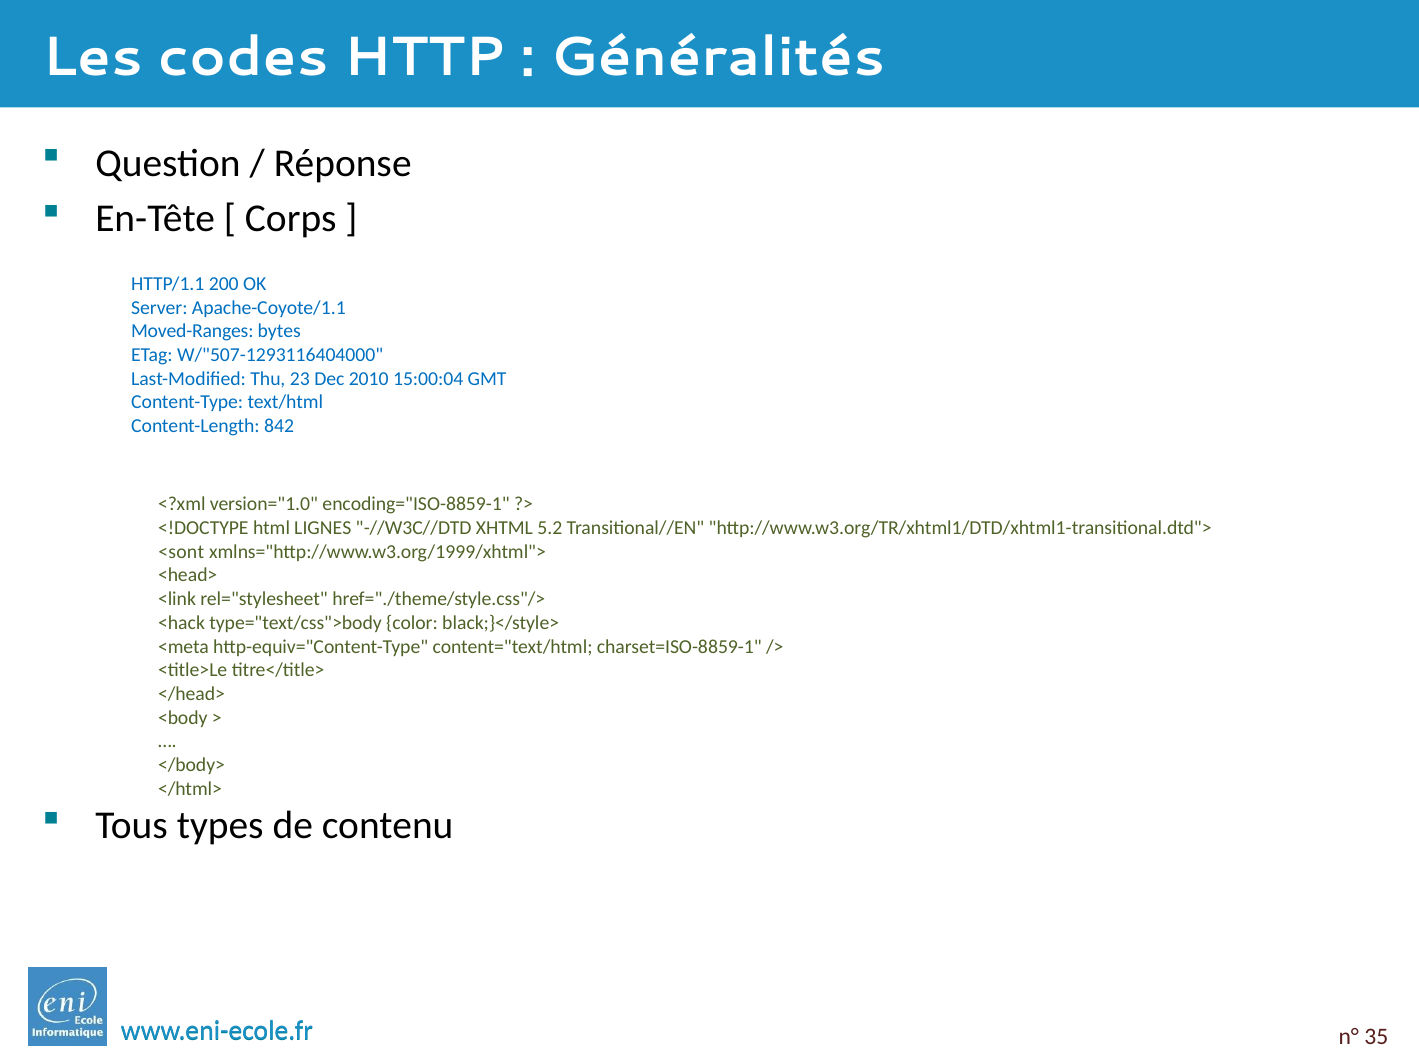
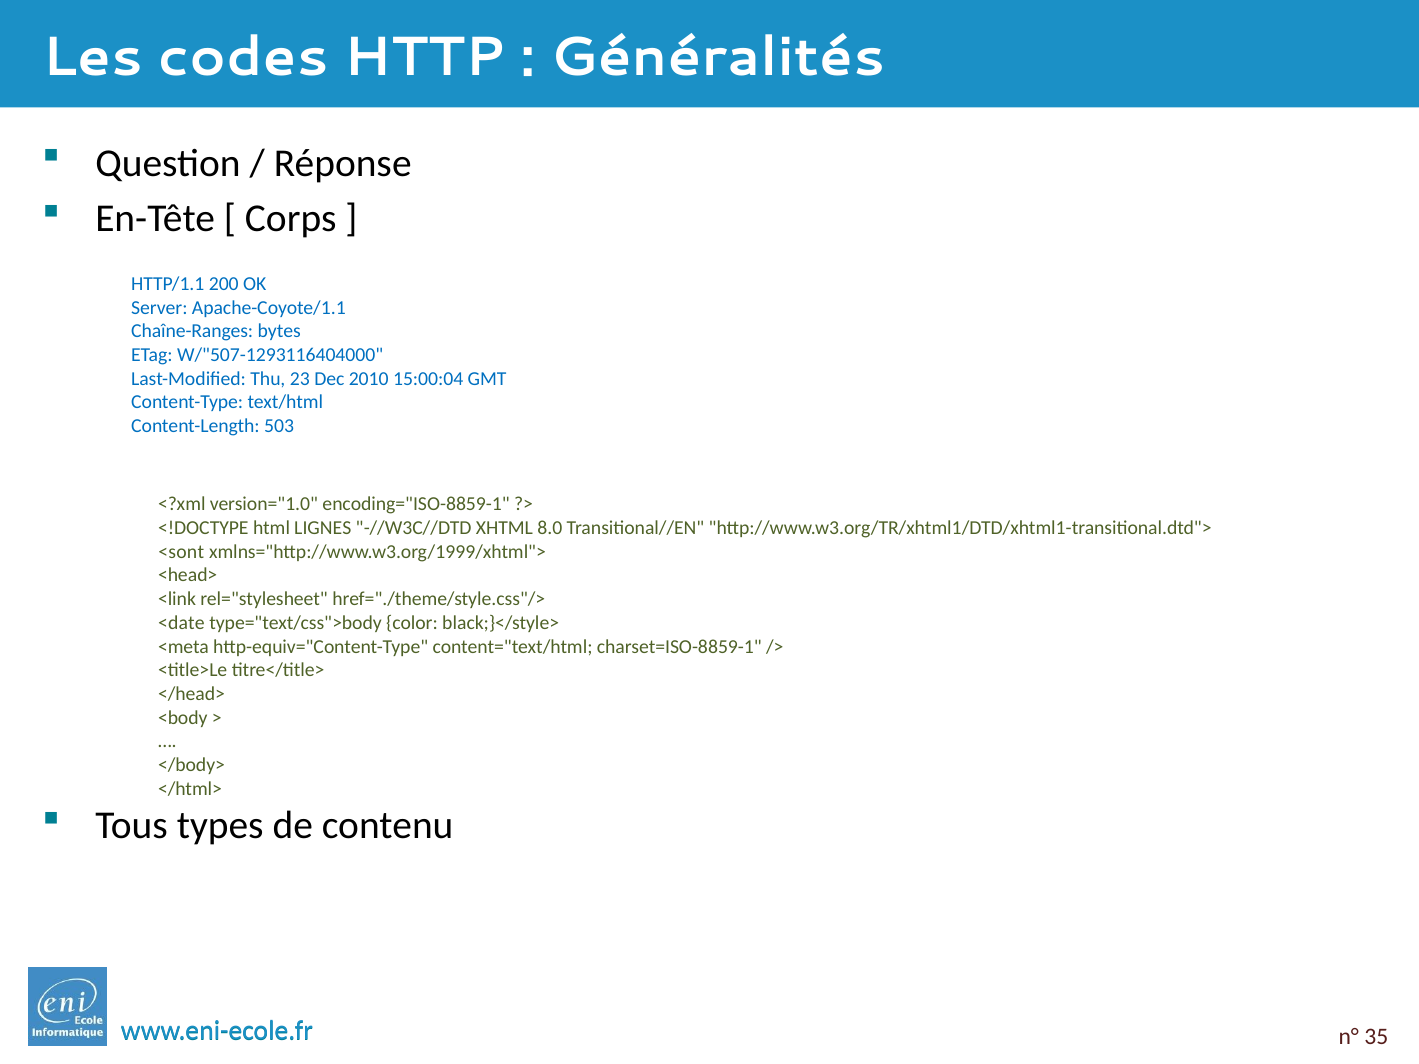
Moved-Ranges: Moved-Ranges -> Chaîne-Ranges (192, 331)
842: 842 -> 503 (279, 426)
5.2: 5.2 -> 8.0 (550, 528)
<hack: <hack -> <date (181, 623)
